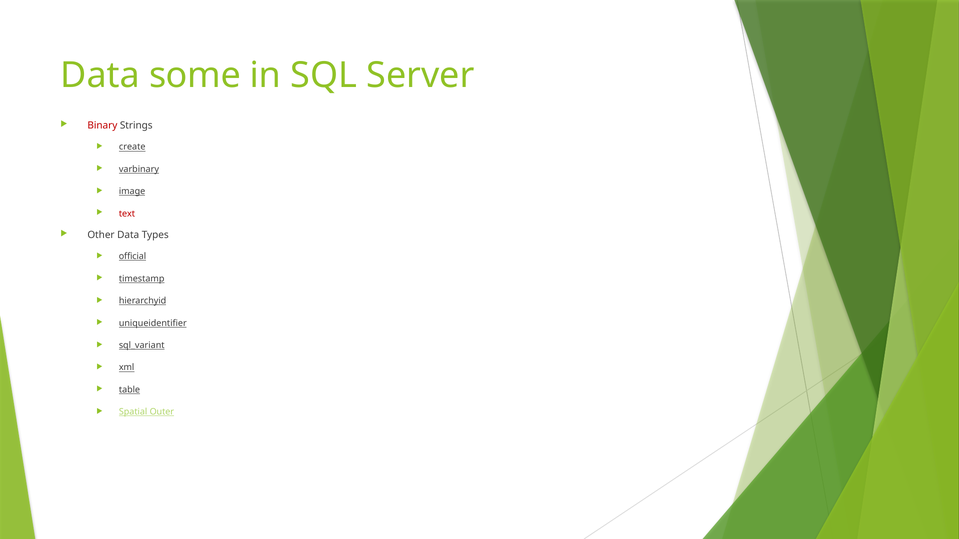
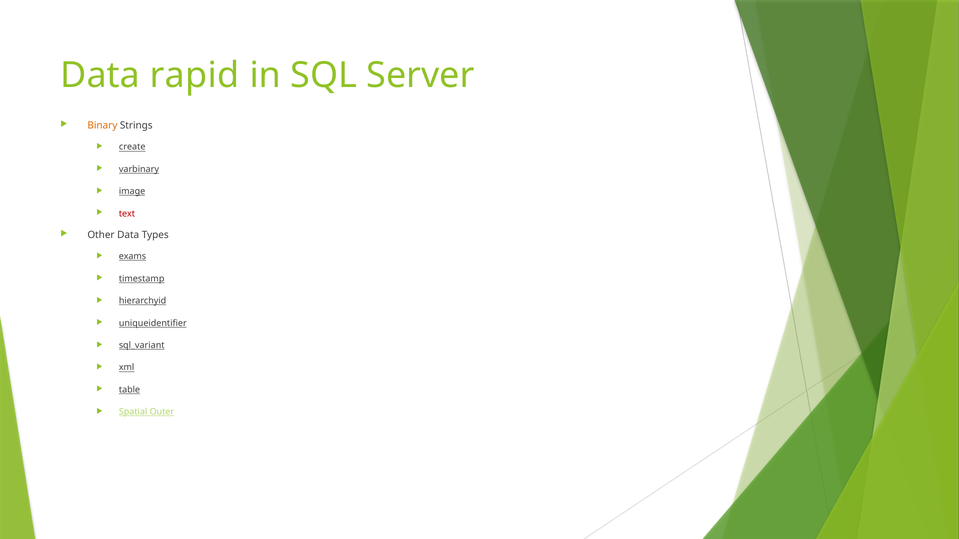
some: some -> rapid (195, 76)
Binary colour: red -> orange (102, 126)
official: official -> exams (132, 257)
